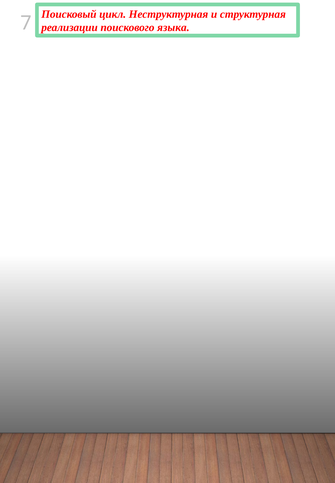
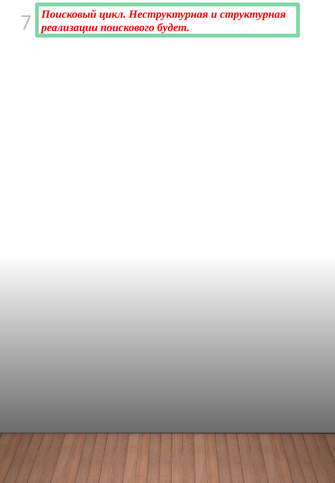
языка: языка -> будет (173, 28)
